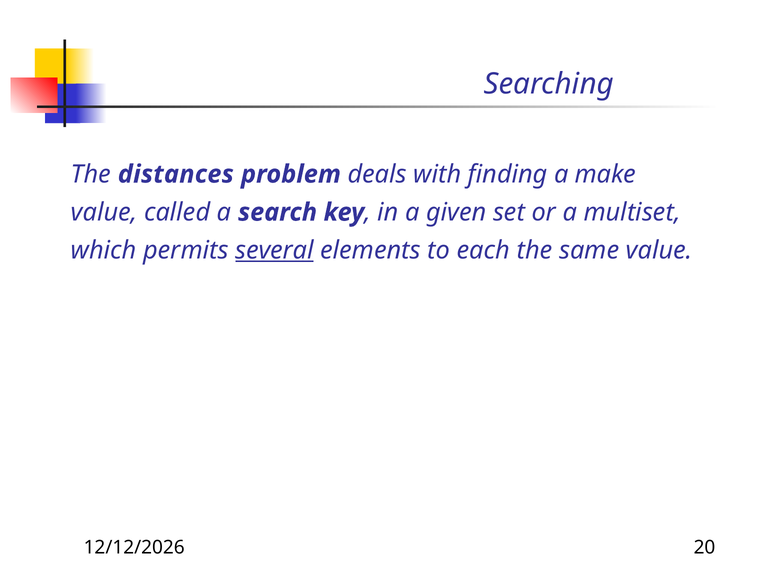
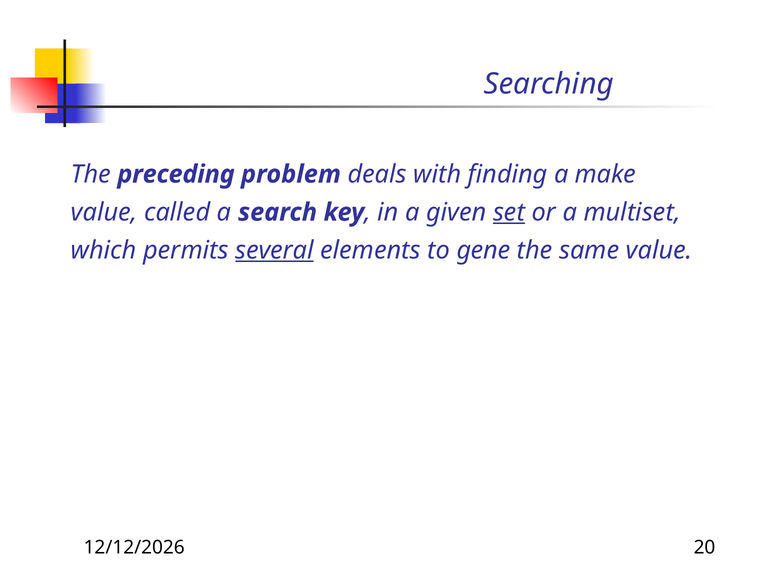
distances: distances -> preceding (176, 174)
set underline: none -> present (509, 212)
each: each -> gene (483, 250)
